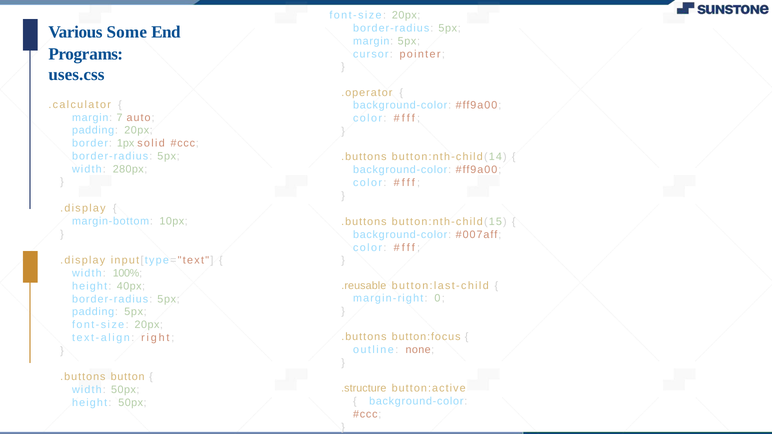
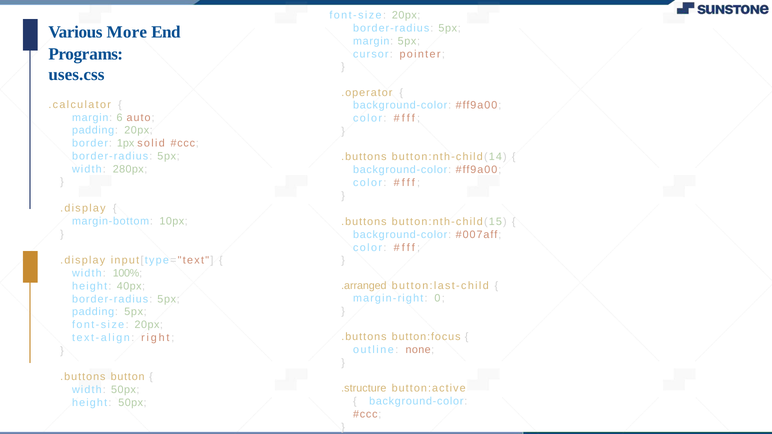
Some: Some -> More (127, 32)
7: 7 -> 6 (120, 118)
.reusable: .reusable -> .arranged (364, 286)
